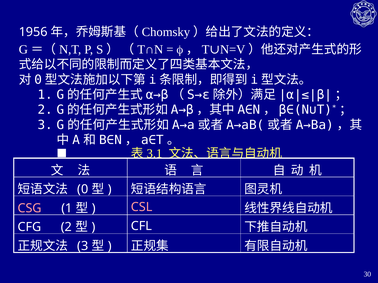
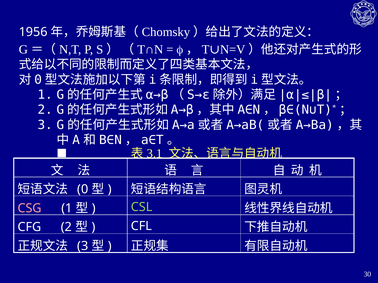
CSL colour: pink -> light green (142, 207)
